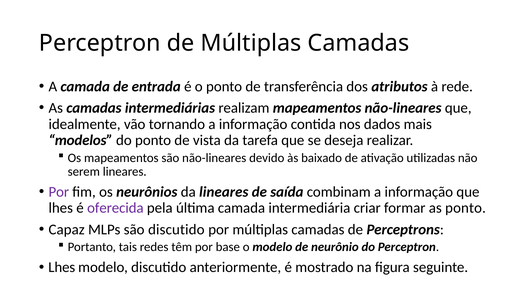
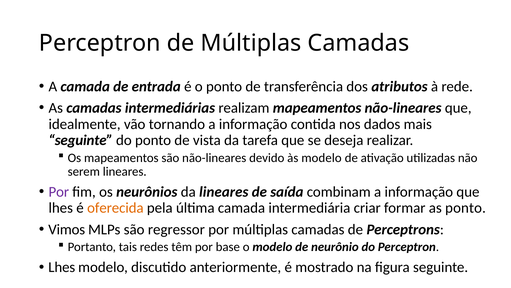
modelos: modelos -> seguinte (81, 140)
às baixado: baixado -> modelo (321, 158)
oferecida colour: purple -> orange (115, 208)
Capaz: Capaz -> Vimos (67, 229)
são discutido: discutido -> regressor (176, 229)
